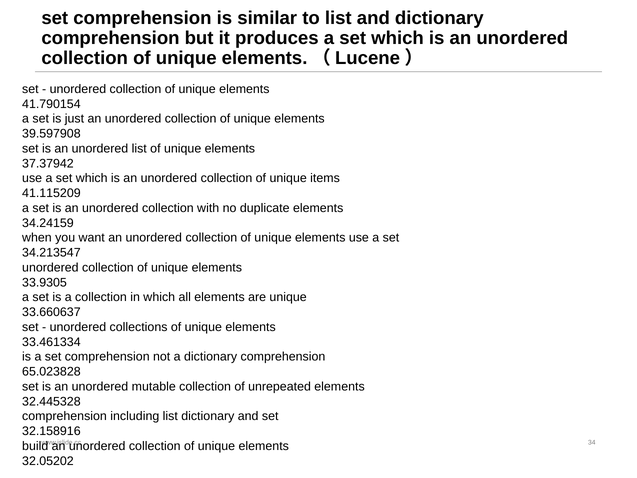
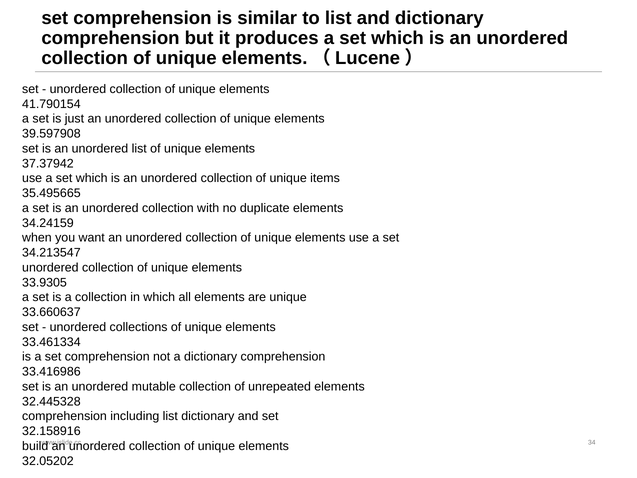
41.115209: 41.115209 -> 35.495665 (51, 193)
65.023828: 65.023828 -> 33.416986 (51, 372)
